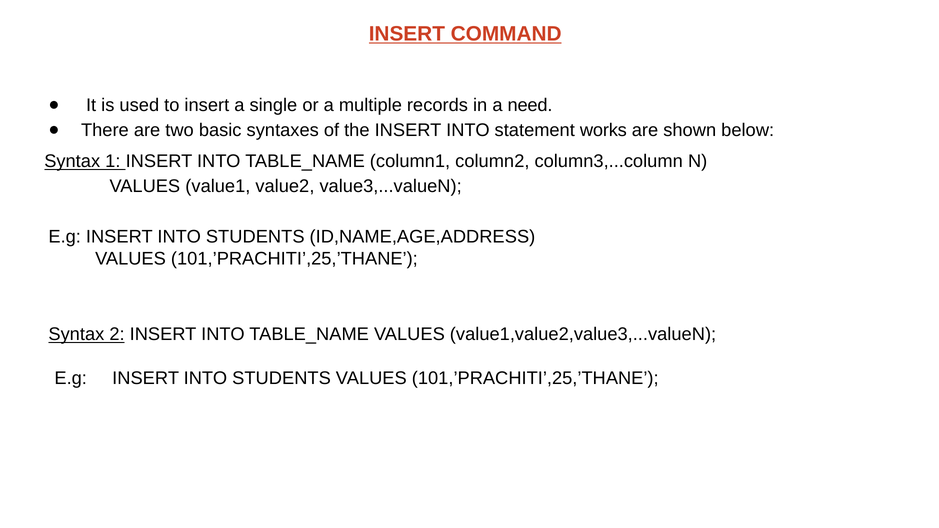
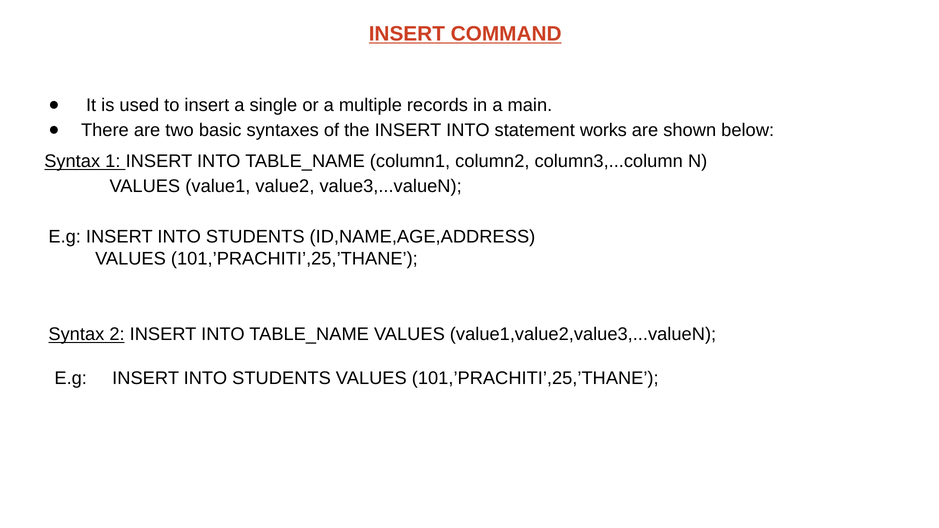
need: need -> main (530, 105)
